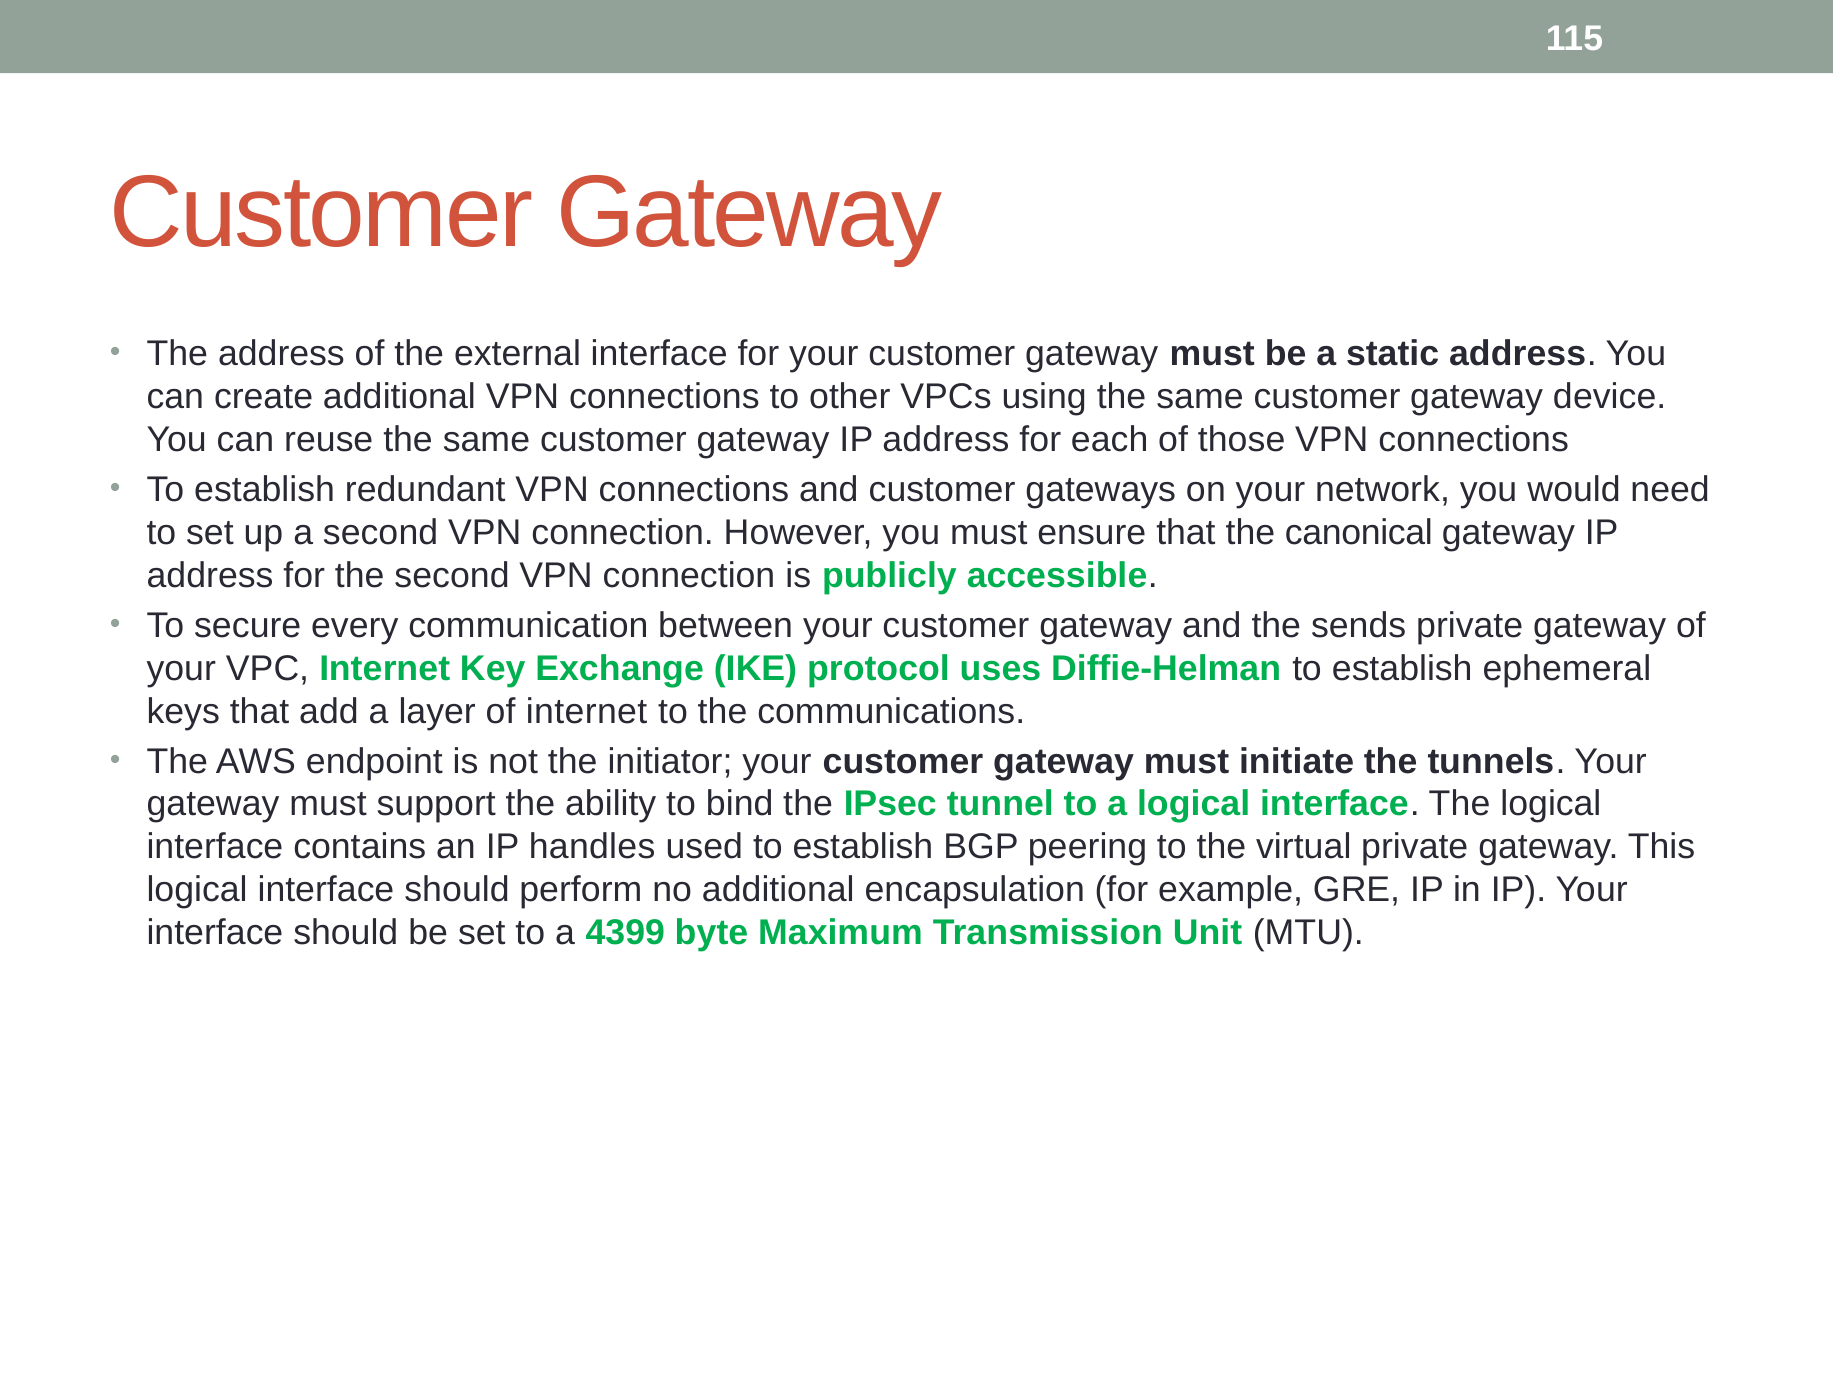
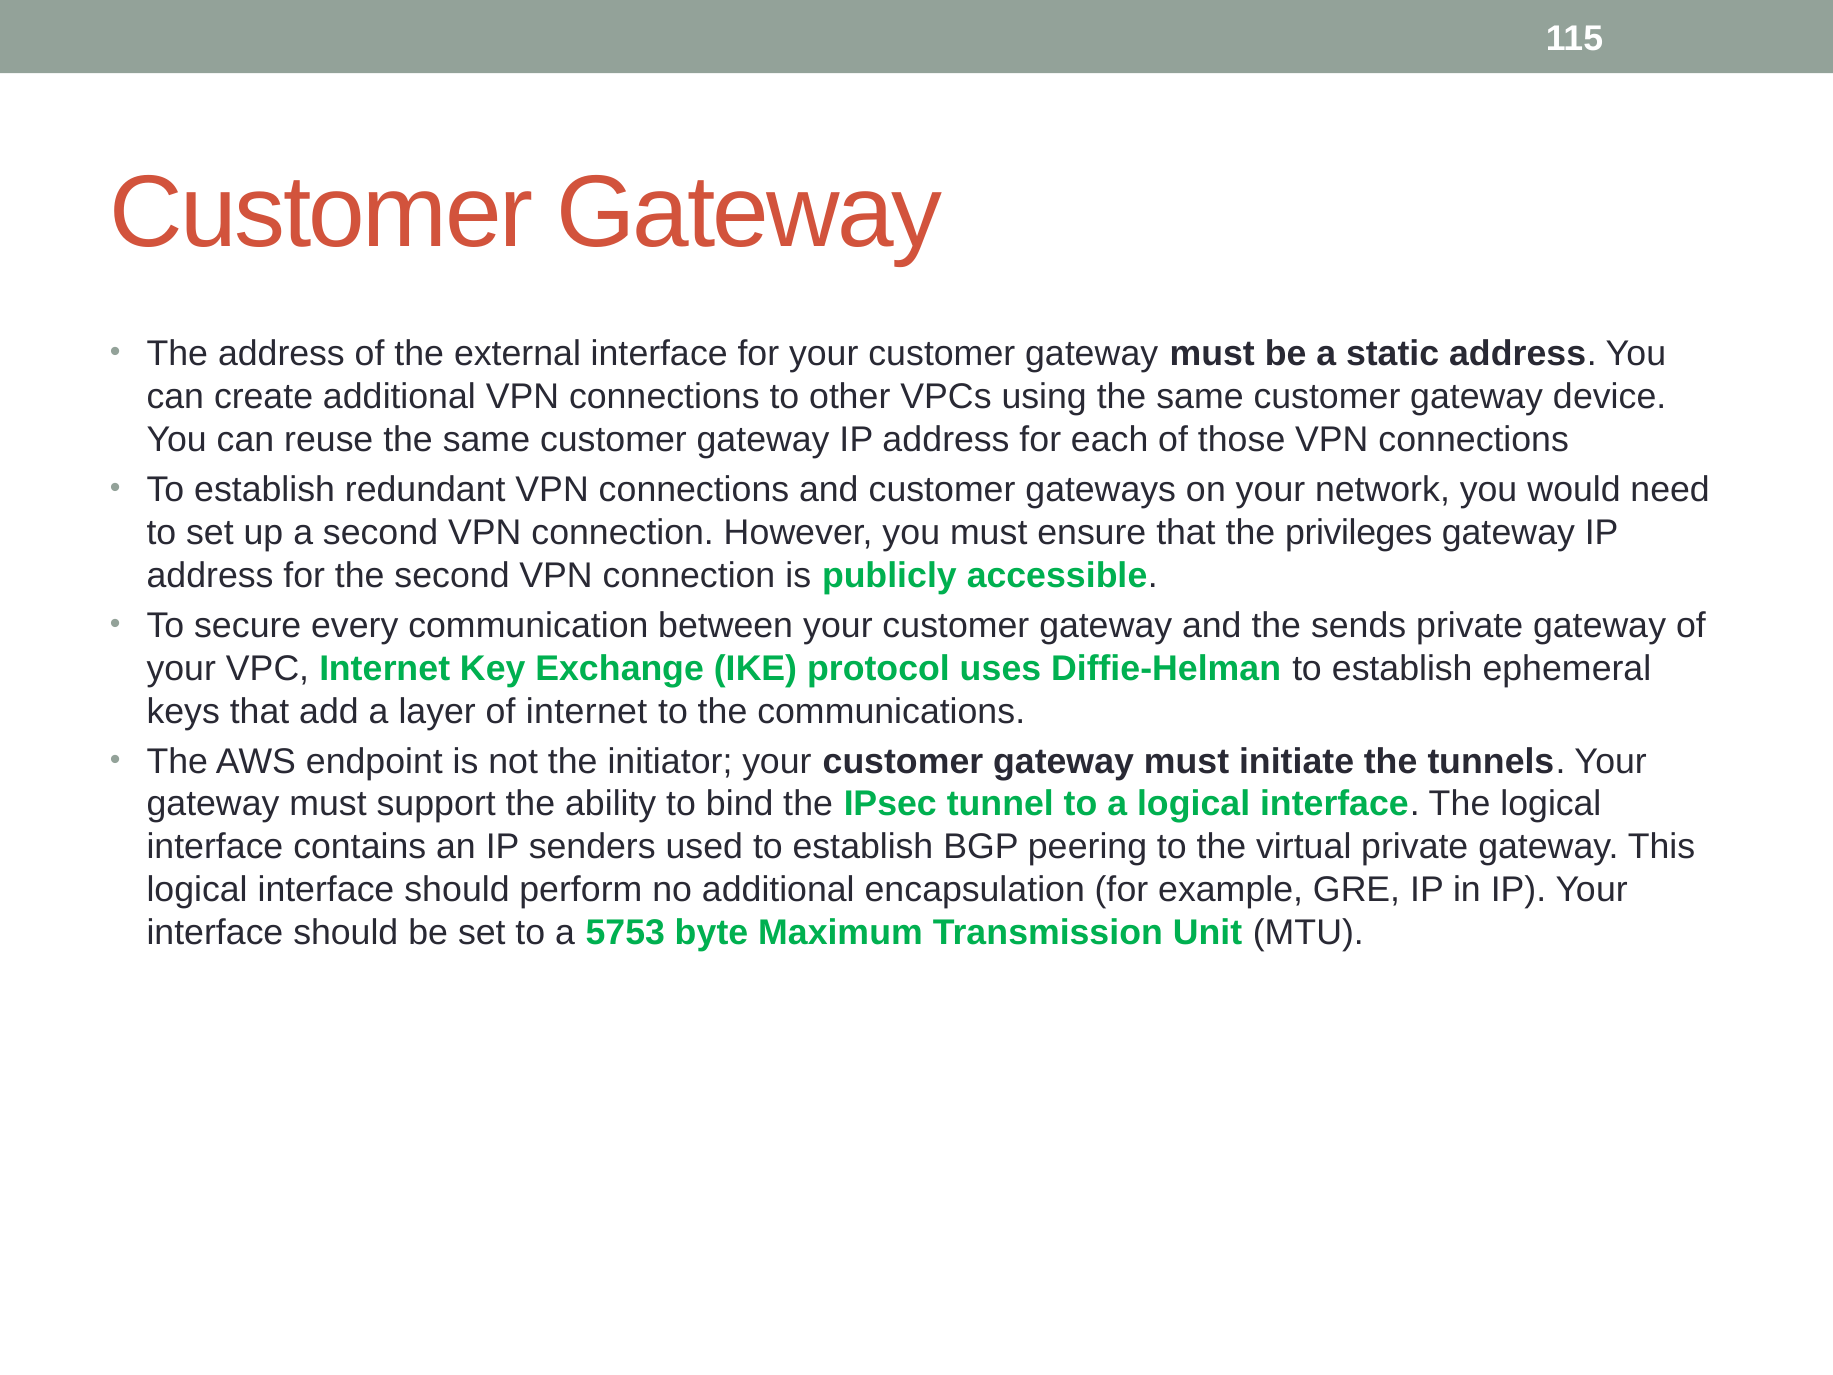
canonical: canonical -> privileges (1359, 533)
handles: handles -> senders (592, 847)
4399: 4399 -> 5753 (625, 933)
